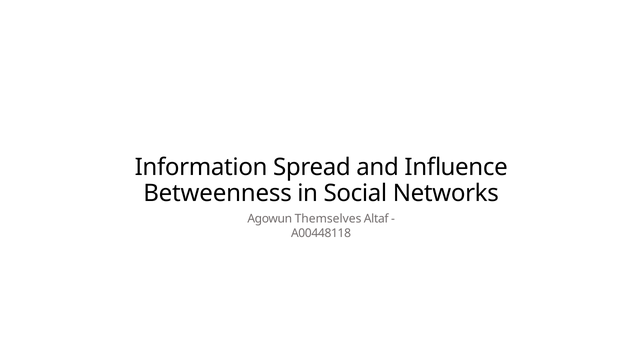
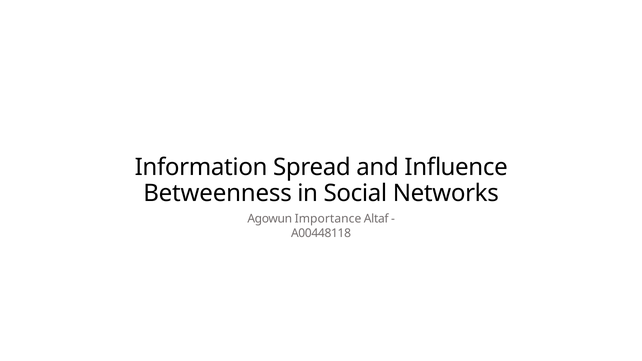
Themselves: Themselves -> Importance (328, 219)
